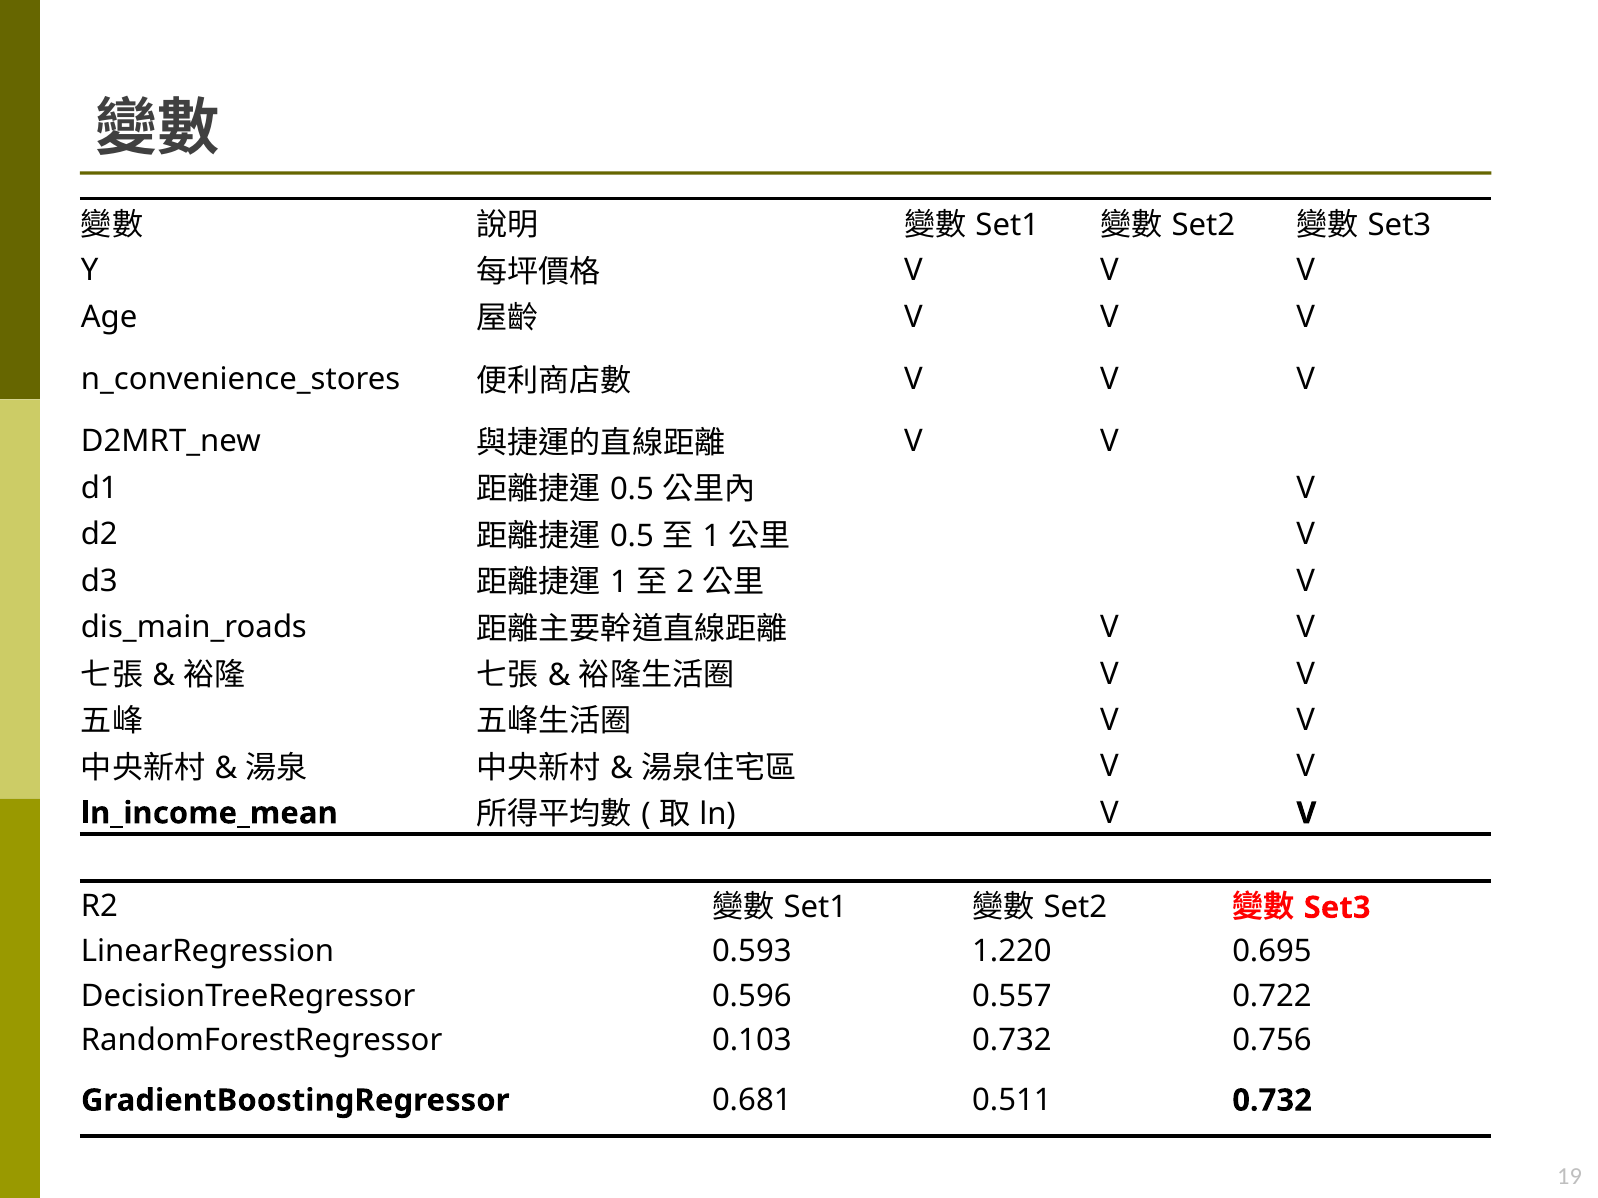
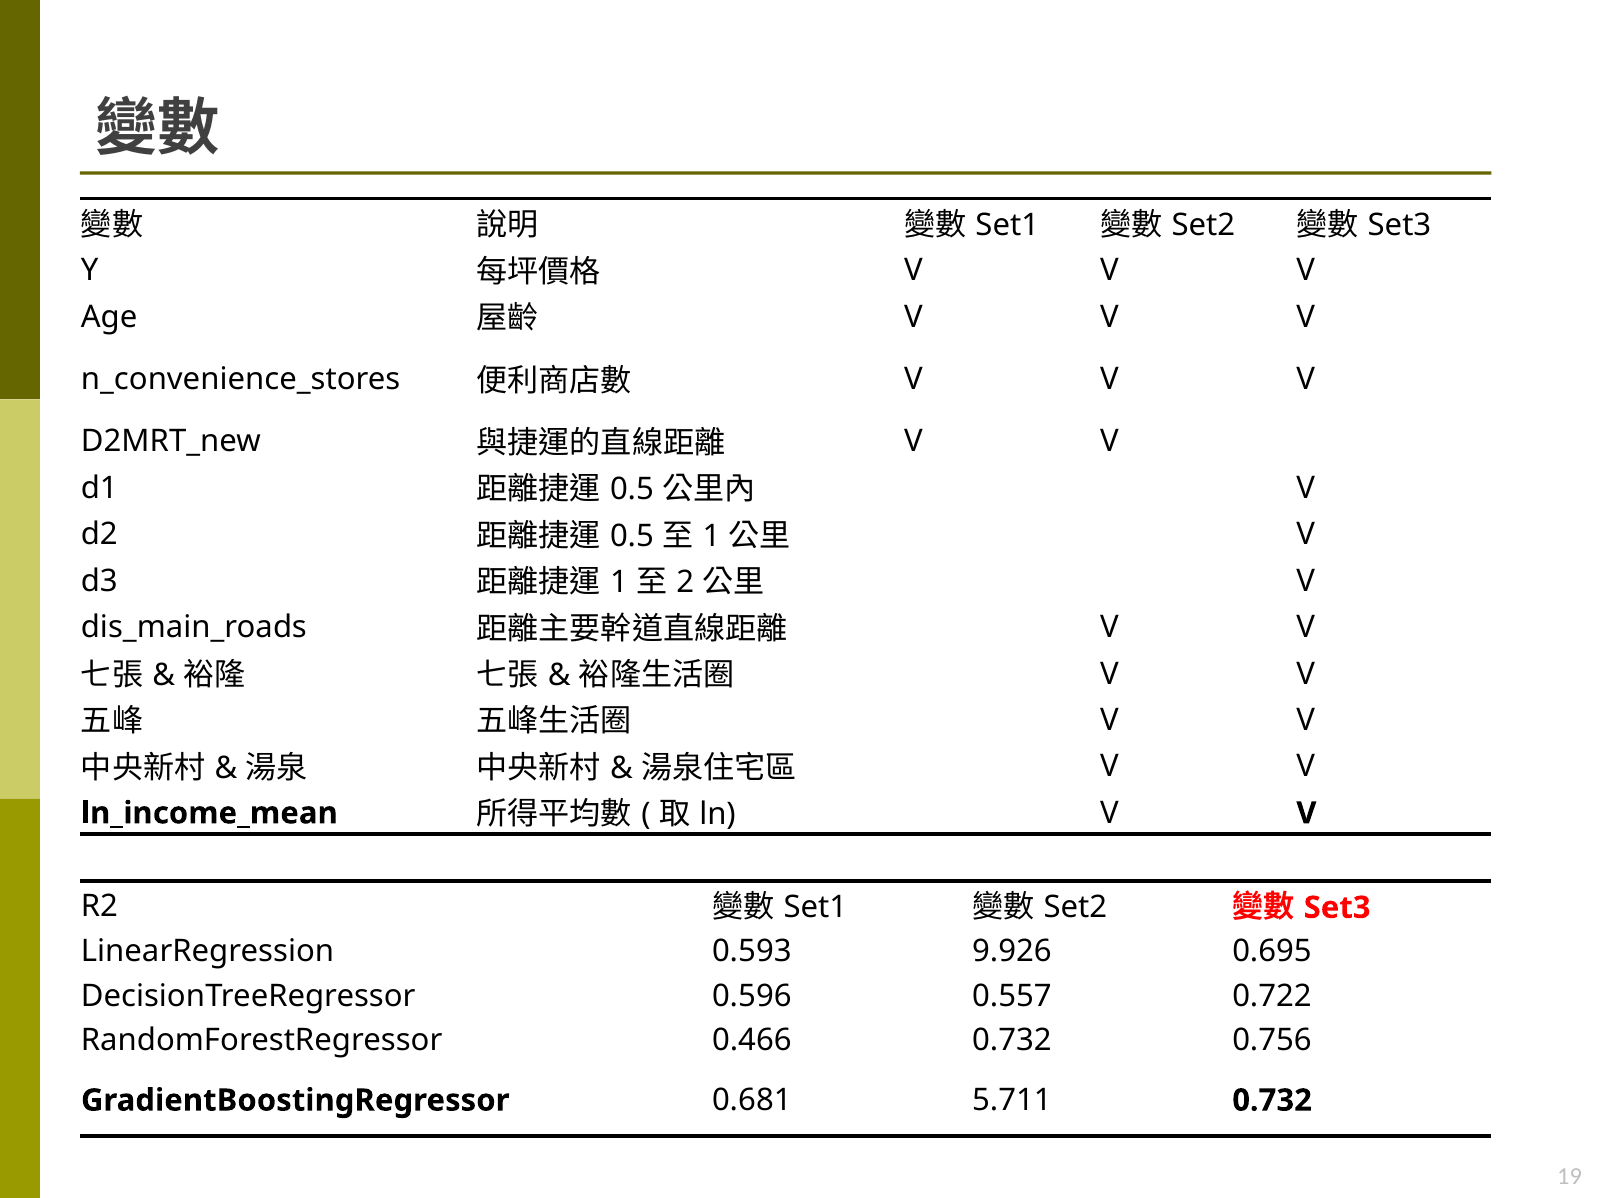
1.220: 1.220 -> 9.926 (1012, 952)
0.103: 0.103 -> 0.466 (752, 1041)
0.511: 0.511 -> 5.711 (1012, 1101)
